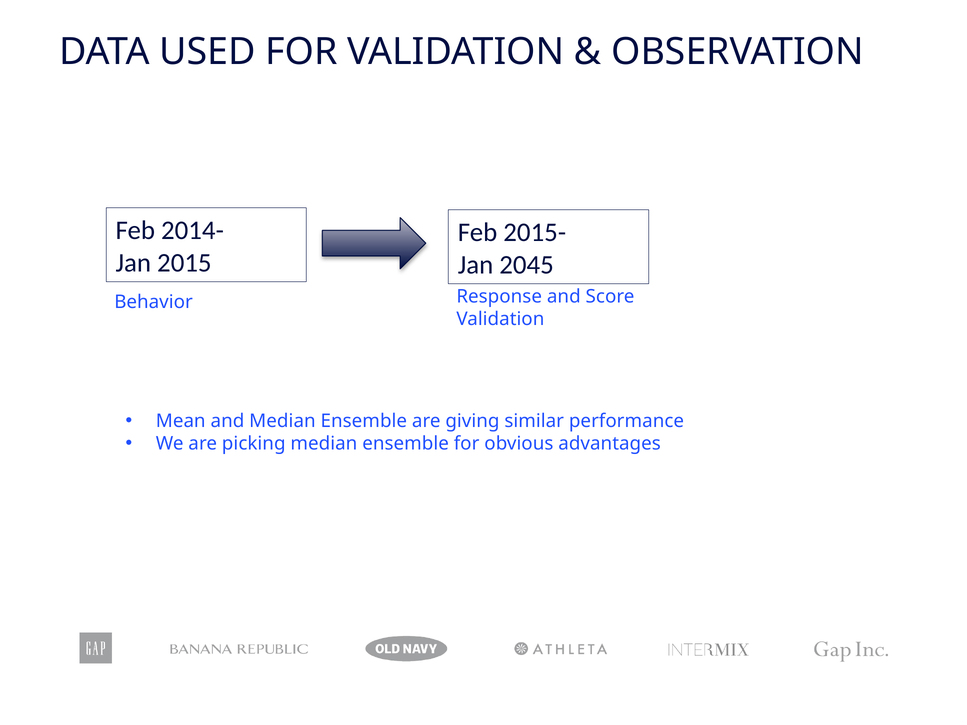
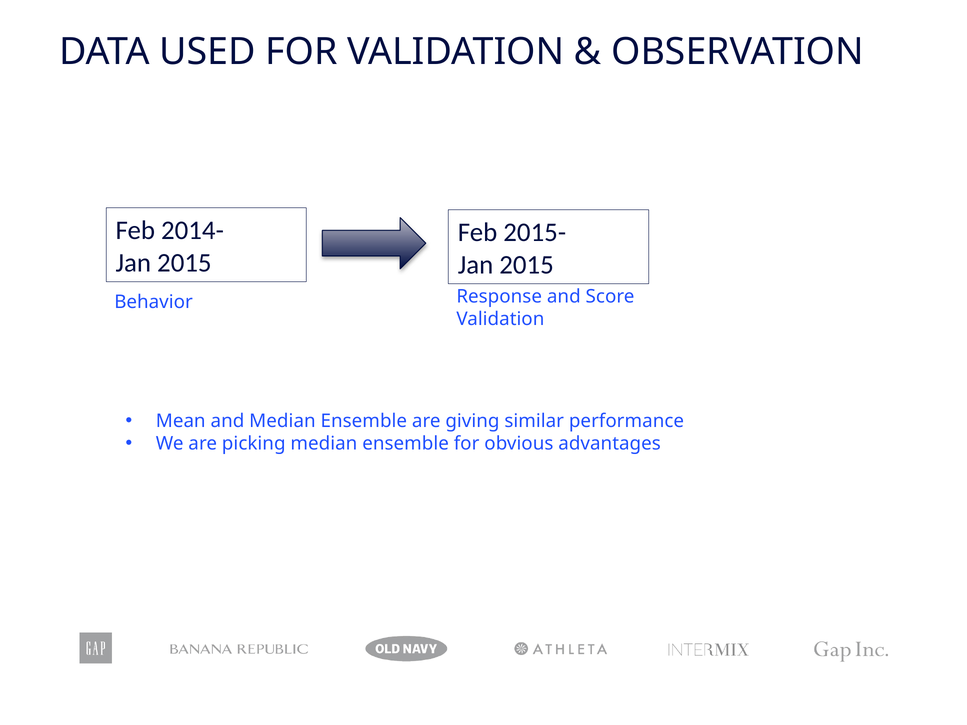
2045: 2045 -> 2015 (527, 265)
